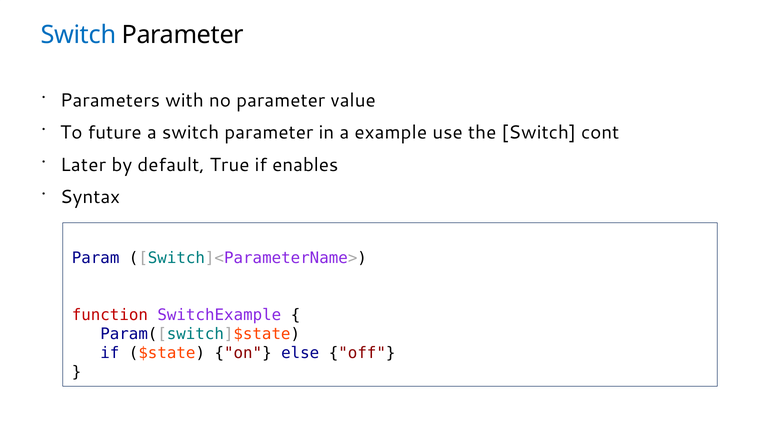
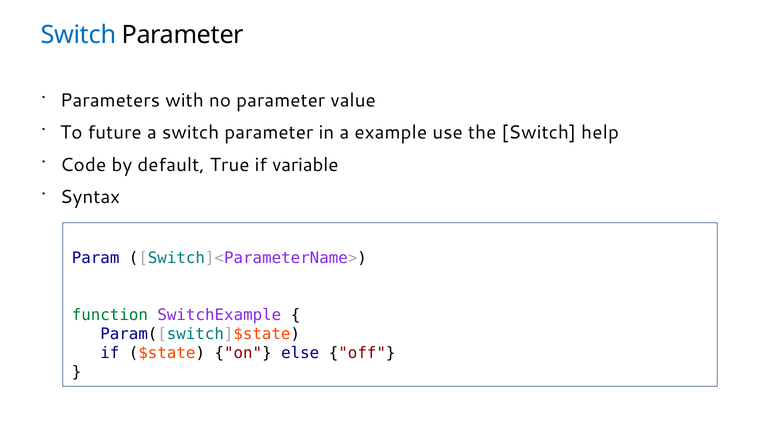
cont: cont -> help (600, 132)
Later: Later -> Code (83, 165)
enables: enables -> variable (305, 165)
function colour: red -> green (110, 315)
